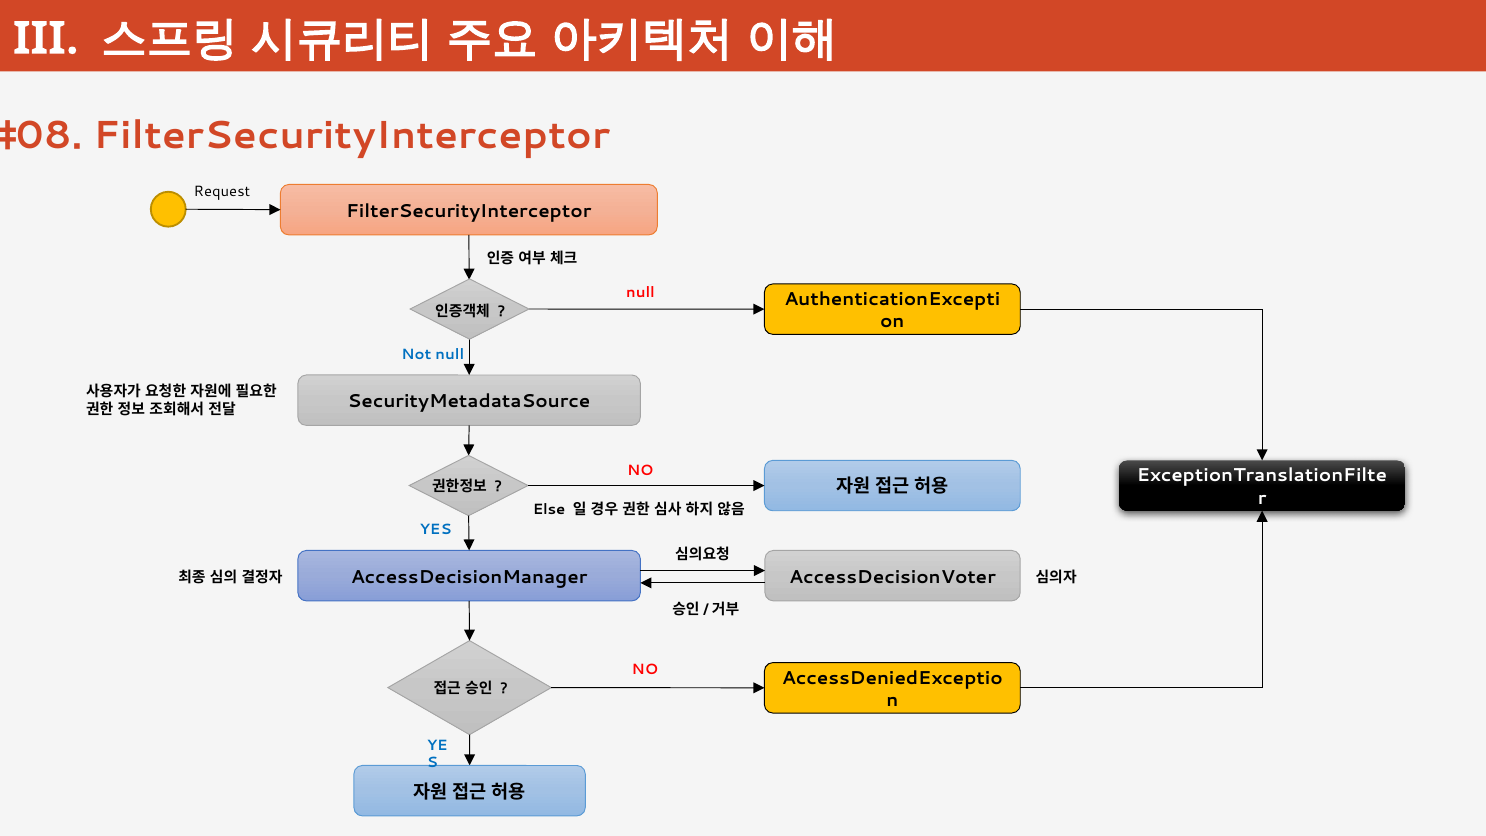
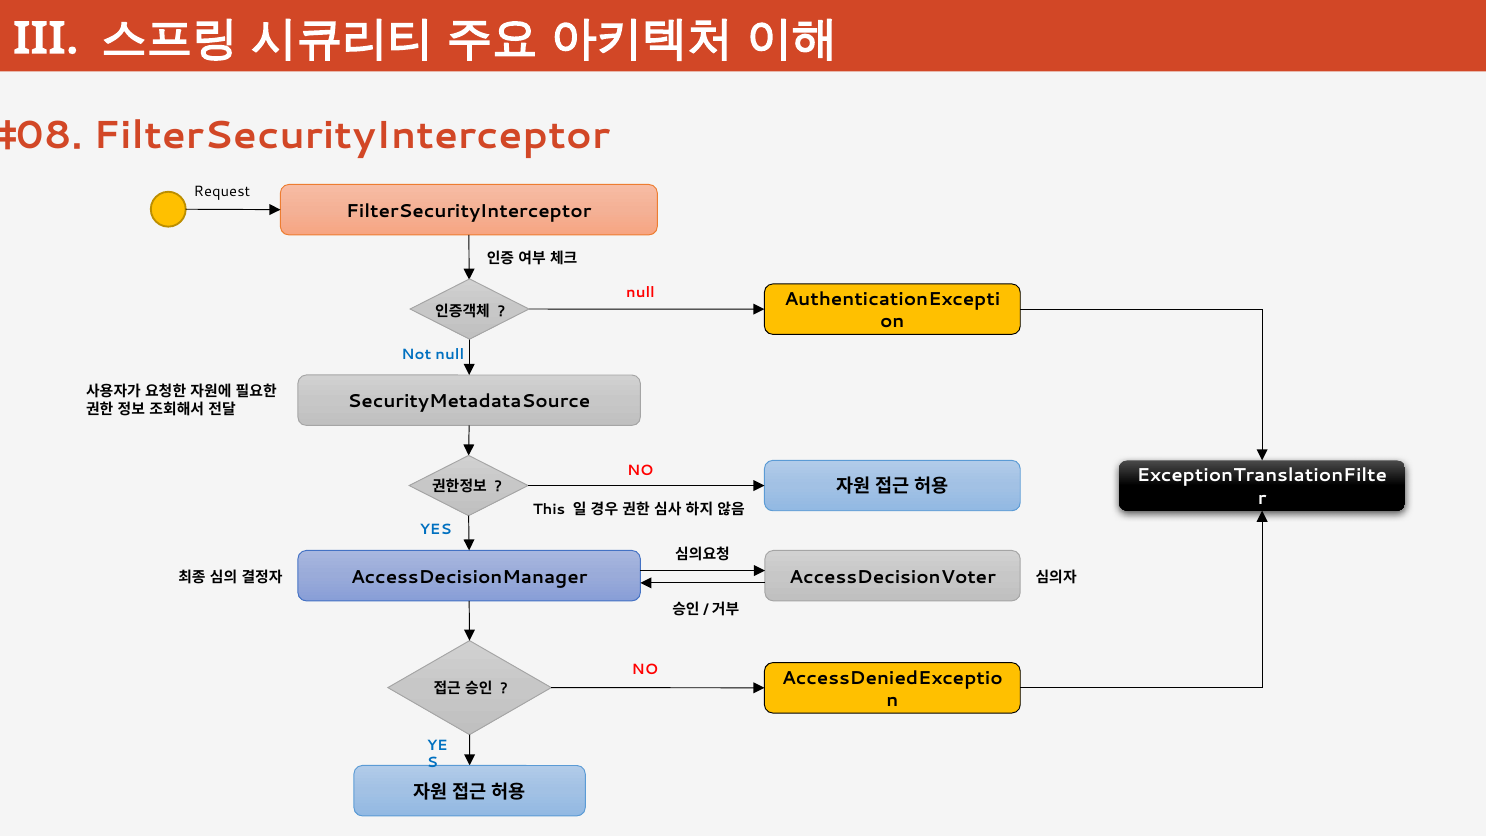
Else: Else -> This (549, 509)
